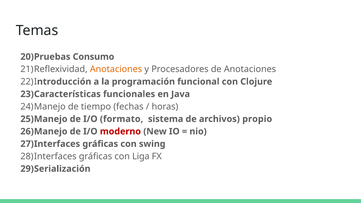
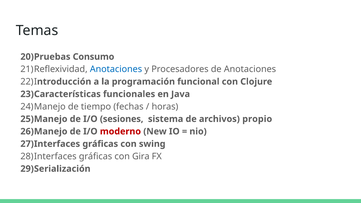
Anotaciones colour: orange -> blue (116, 69)
formato: formato -> sesiones (122, 119)
Liga: Liga -> Gira (141, 156)
